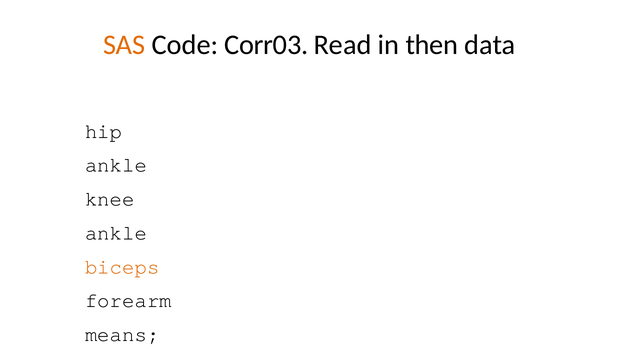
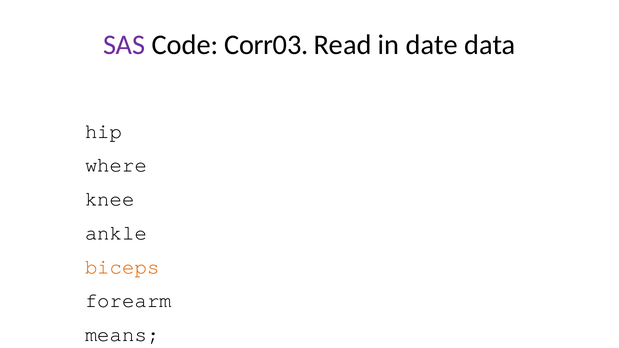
SAS colour: orange -> purple (124, 45)
then: then -> date (432, 45)
ankle: ankle -> where (116, 165)
